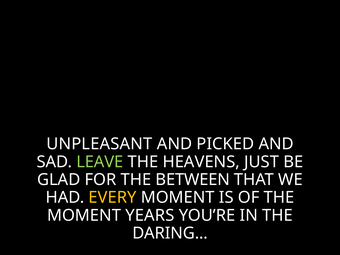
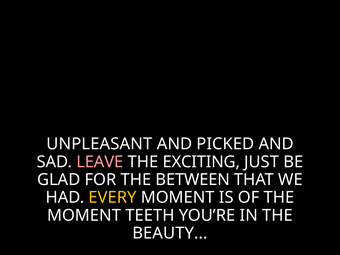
LEAVE colour: light green -> pink (100, 162)
HEAVENS: HEAVENS -> EXCITING (201, 162)
YEARS: YEARS -> TEETH (150, 215)
DARING: DARING -> BEAUTY (170, 233)
